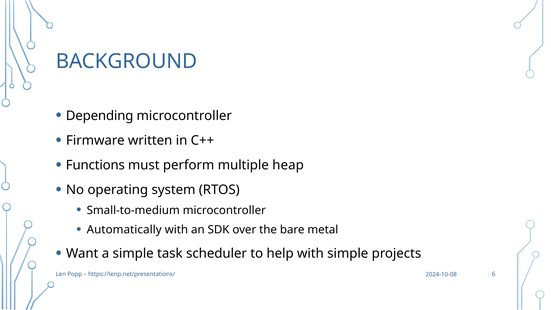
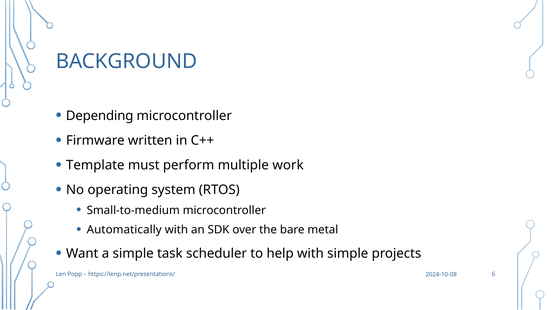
Functions: Functions -> Template (95, 165)
heap: heap -> work (288, 165)
